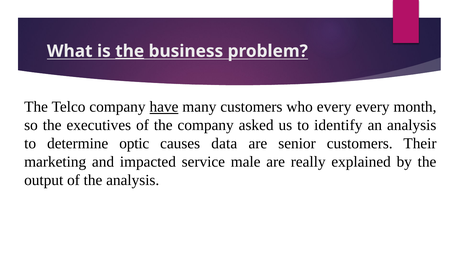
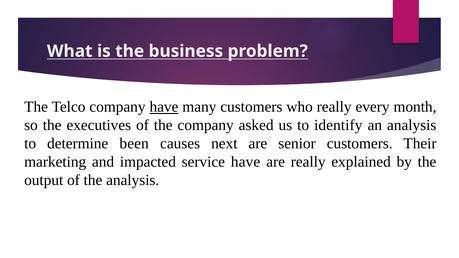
the underline: present -> none (130, 51)
who every: every -> really (334, 107)
optic: optic -> been (134, 144)
data: data -> next (224, 144)
service male: male -> have (246, 162)
